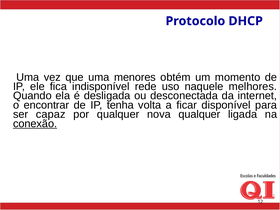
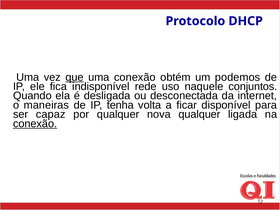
que underline: none -> present (75, 77)
uma menores: menores -> conexão (135, 77)
momento: momento -> podemos (238, 77)
melhores: melhores -> conjuntos (253, 86)
encontrar: encontrar -> maneiras (46, 105)
